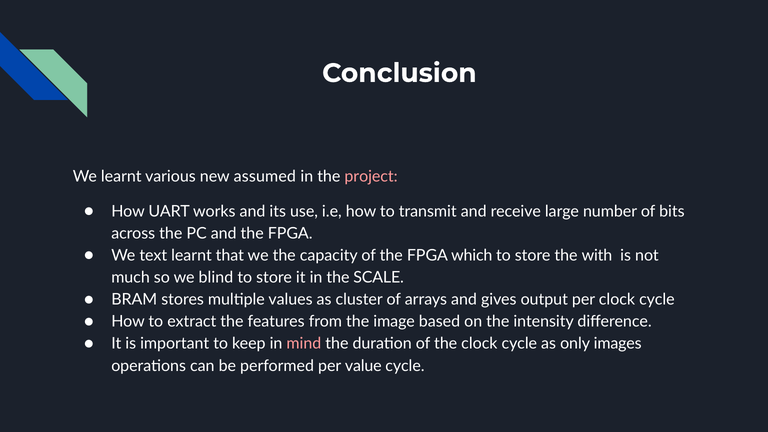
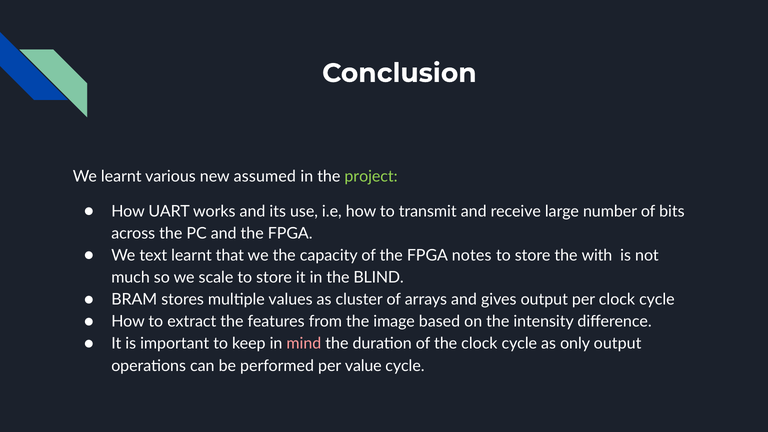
project colour: pink -> light green (371, 176)
which: which -> notes (472, 255)
blind: blind -> scale (216, 277)
SCALE: SCALE -> BLIND (379, 277)
only images: images -> output (618, 344)
